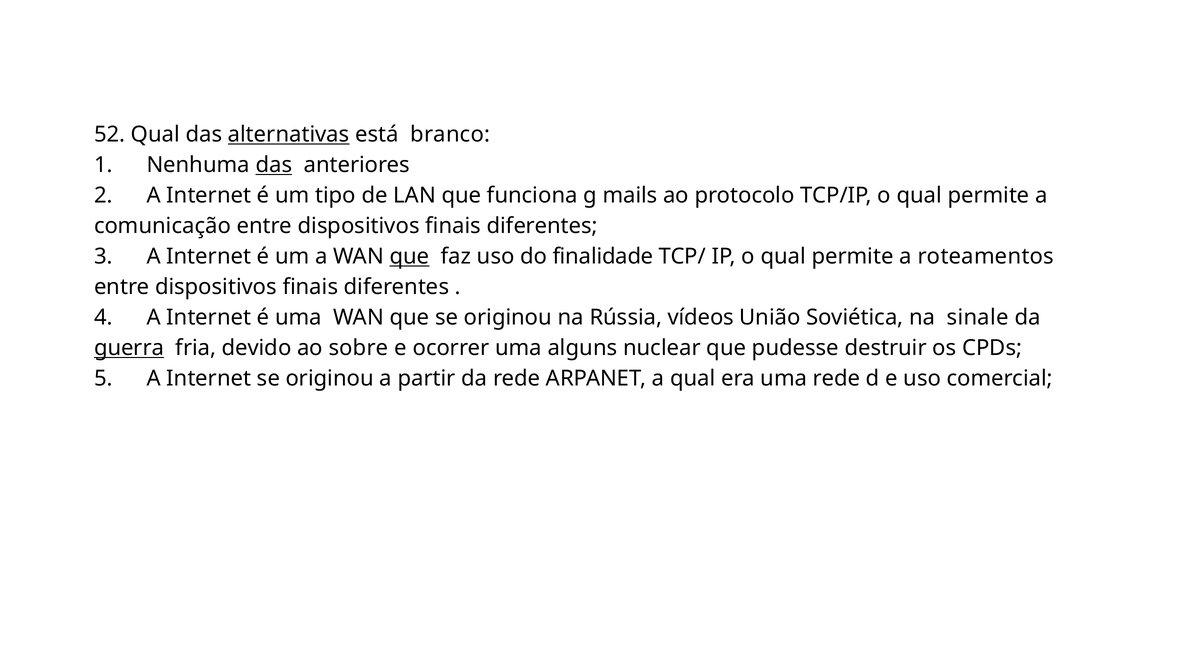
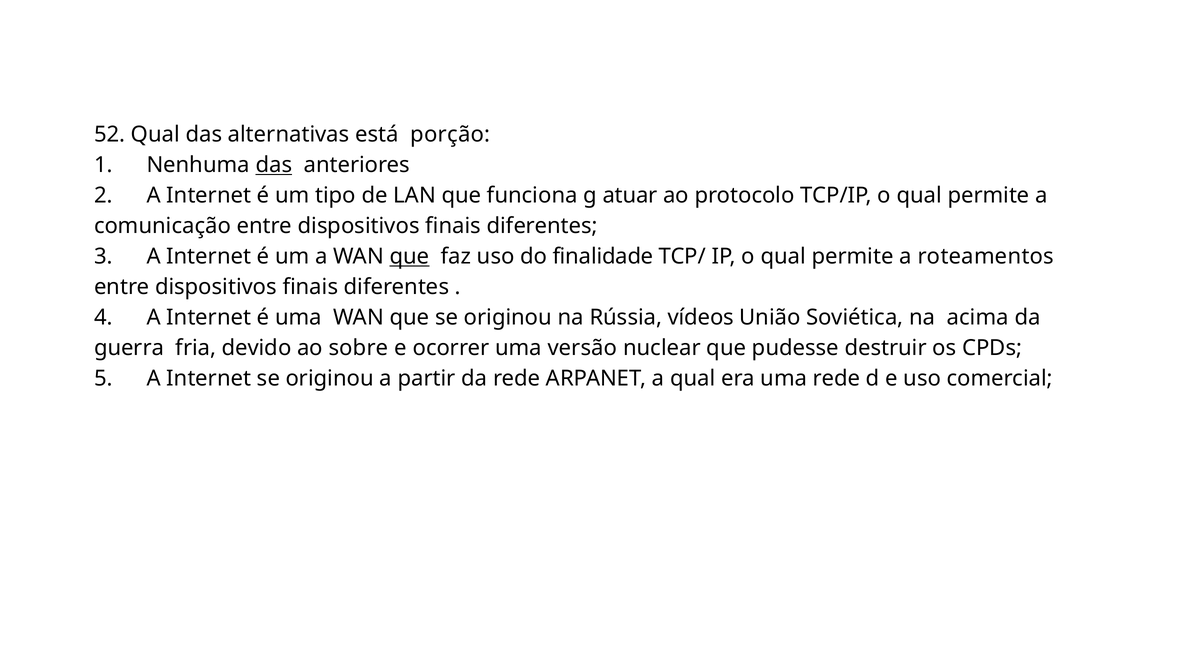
alternativas underline: present -> none (289, 135)
branco: branco -> porção (450, 135)
mails: mails -> atuar (630, 196)
sinale: sinale -> acima (978, 318)
guerra underline: present -> none (129, 348)
alguns: alguns -> versão (582, 348)
